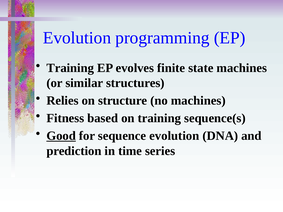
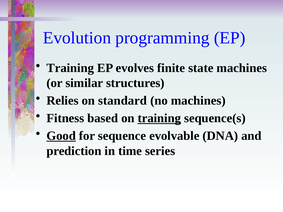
structure: structure -> standard (123, 101)
training underline: none -> present (159, 118)
sequence evolution: evolution -> evolvable (174, 136)
